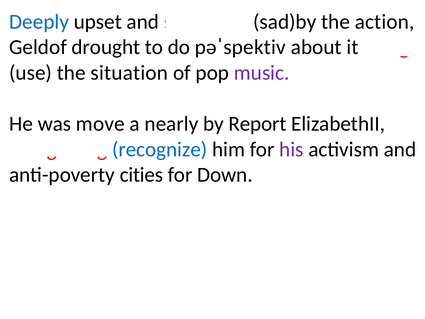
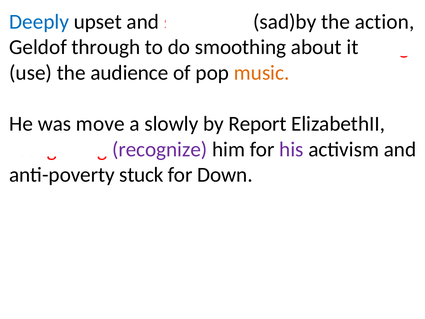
drought: drought -> through (106, 47)
pəˈspektiv: pəˈspektiv -> smoothing (241, 47)
situation: situation -> audience (129, 73)
music colour: purple -> orange (262, 73)
nearly: nearly -> slowly (171, 124)
recognize colour: blue -> purple (160, 149)
cities: cities -> stuck (141, 175)
